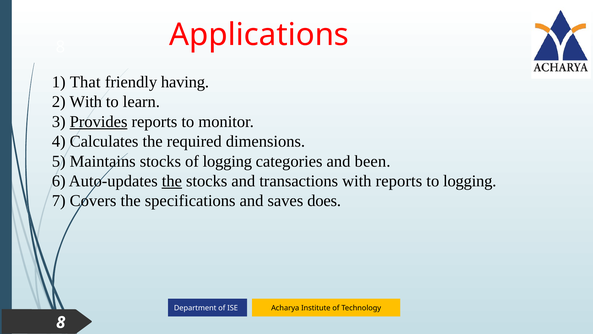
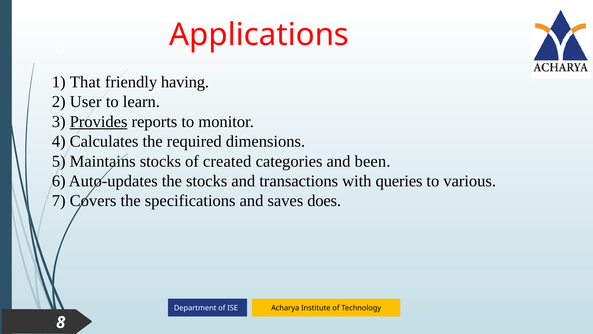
2 With: With -> User (86, 102)
of logging: logging -> created (227, 161)
the underline: present -> none (172, 181)
with reports: reports -> queries (399, 181)
to logging: logging -> various (470, 181)
